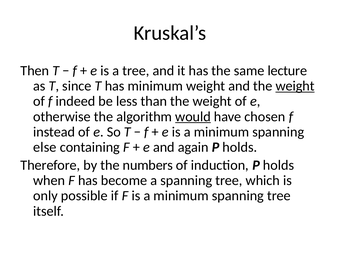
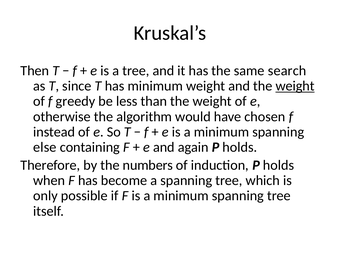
lecture: lecture -> search (287, 71)
indeed: indeed -> greedy (75, 101)
would underline: present -> none (193, 117)
